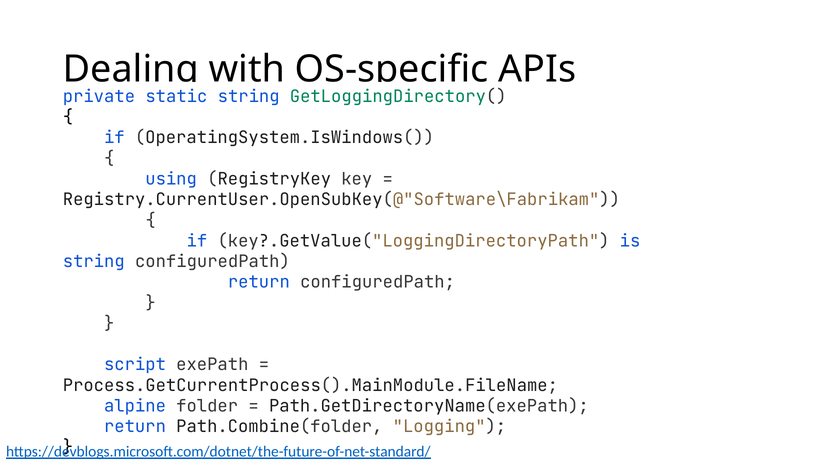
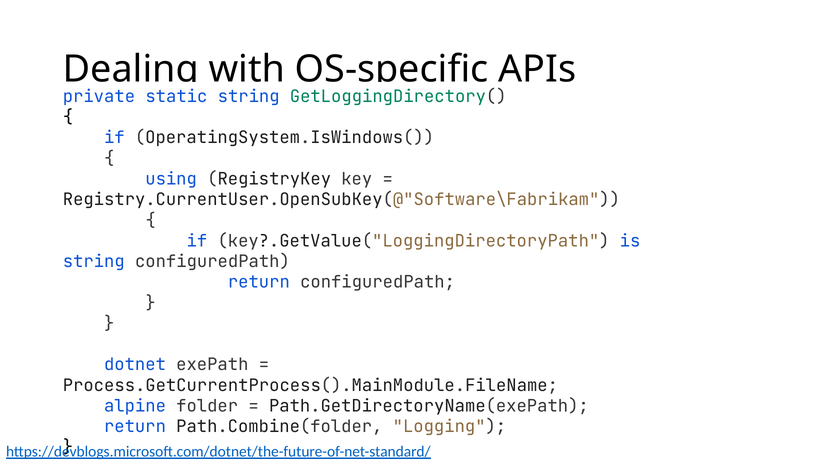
script: script -> dotnet (135, 364)
